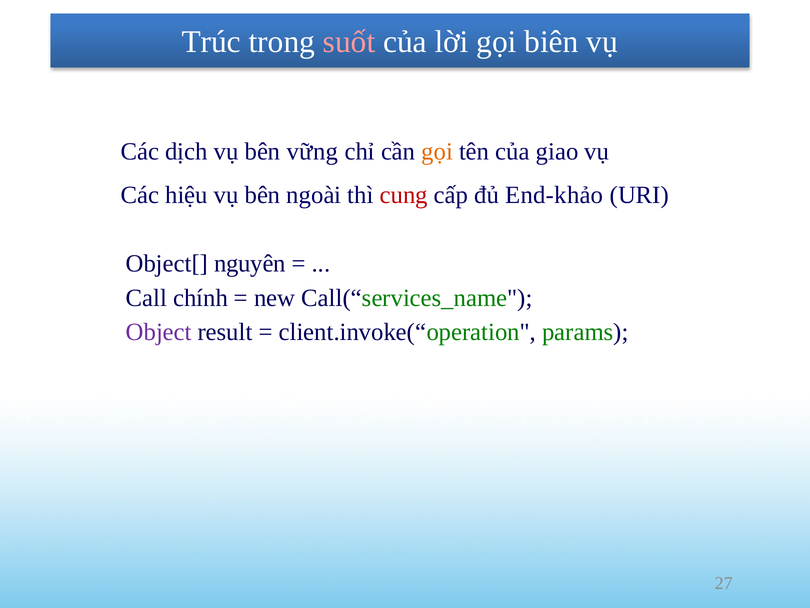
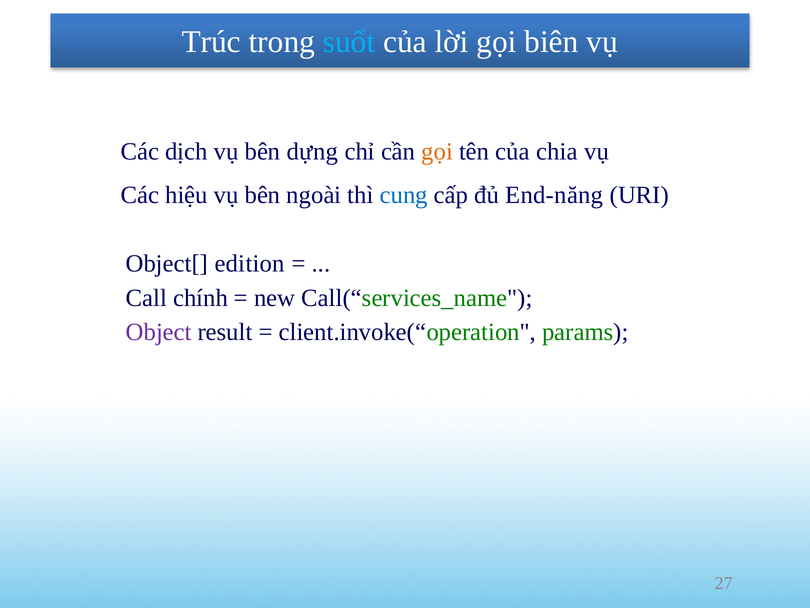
suốt colour: pink -> light blue (349, 42)
vững: vững -> dựng (312, 152)
giao: giao -> chia (557, 152)
cung colour: red -> blue (404, 195)
End-khảo: End-khảo -> End-năng (554, 195)
nguyên: nguyên -> edition (250, 264)
